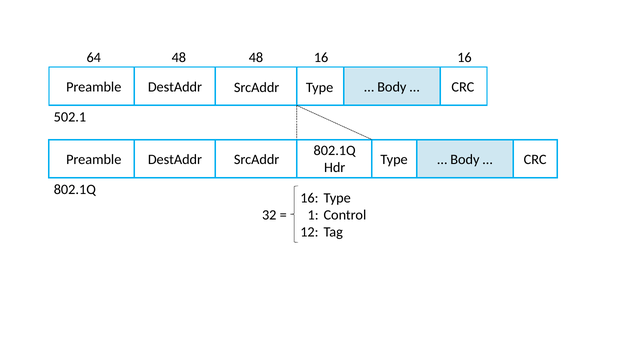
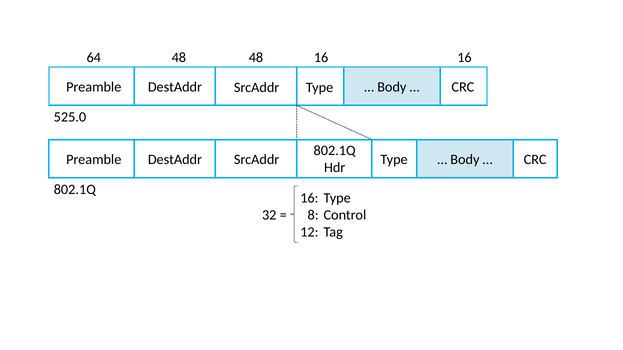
502.1: 502.1 -> 525.0 (70, 117)
1: 1 -> 8 (313, 215)
